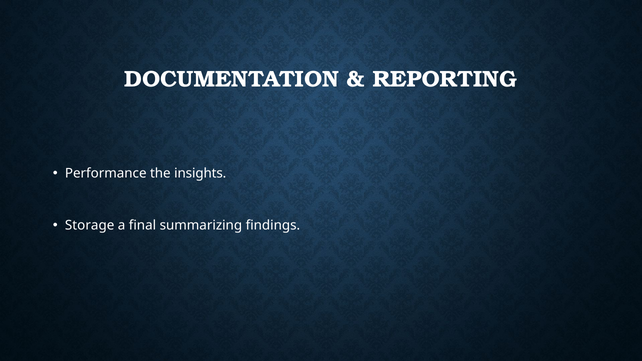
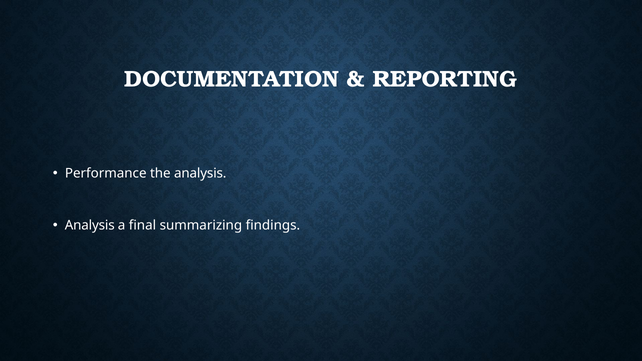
the insights: insights -> analysis (200, 174)
Storage: Storage -> Analysis (90, 226)
